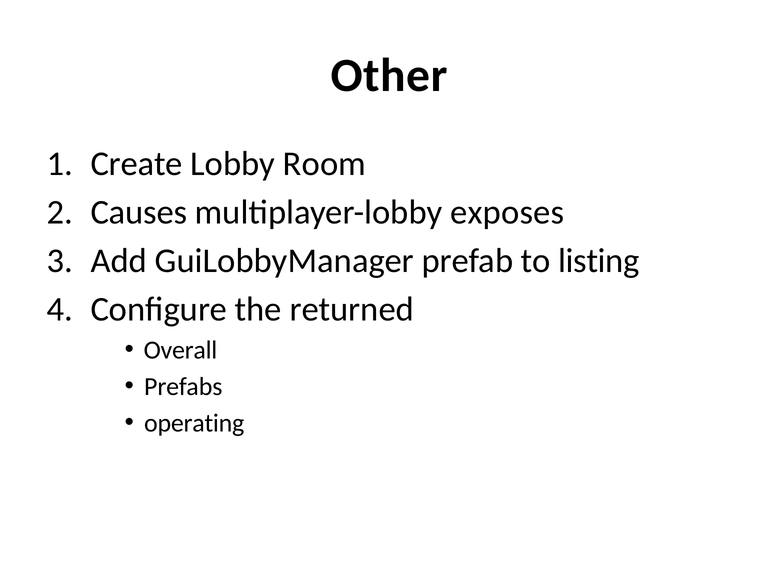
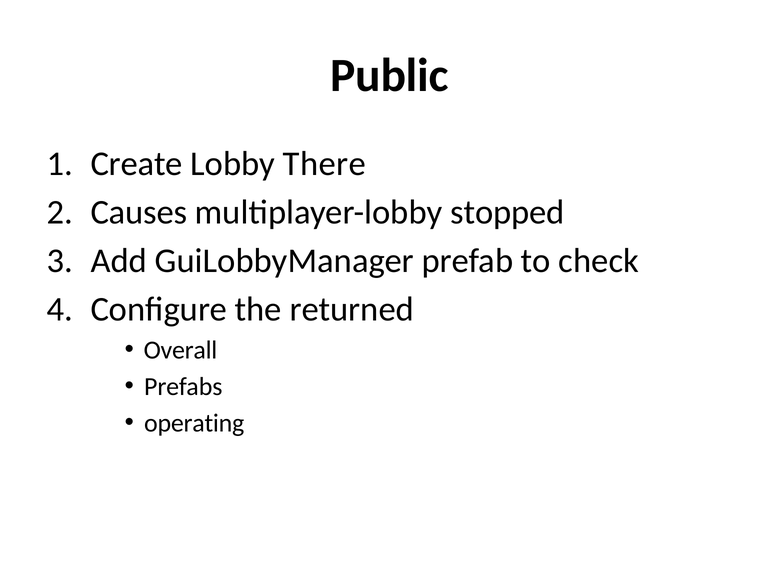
Other: Other -> Public (390, 75)
Room: Room -> There (324, 163)
exposes: exposes -> stopped (507, 212)
listing: listing -> check (599, 260)
